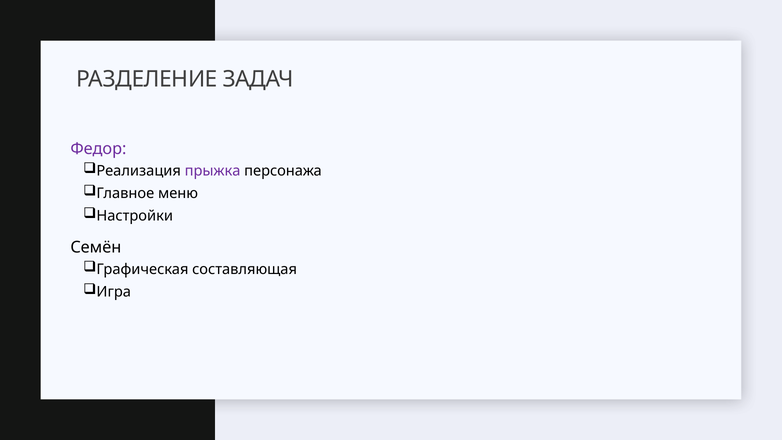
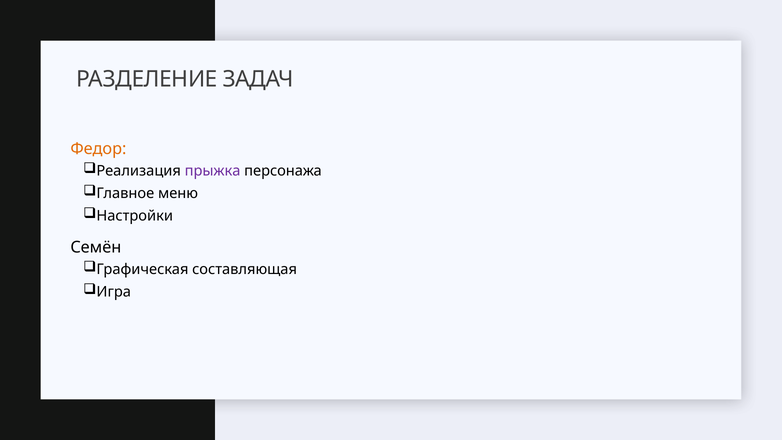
Федор colour: purple -> orange (98, 149)
